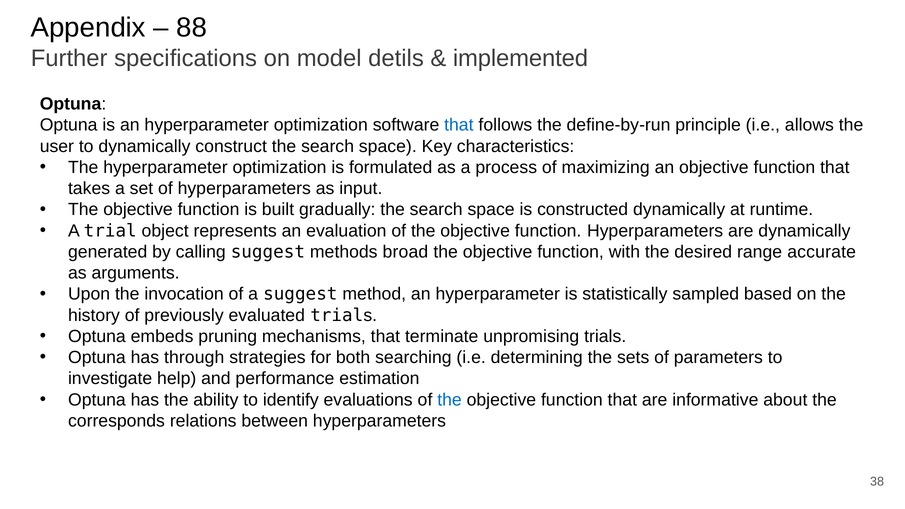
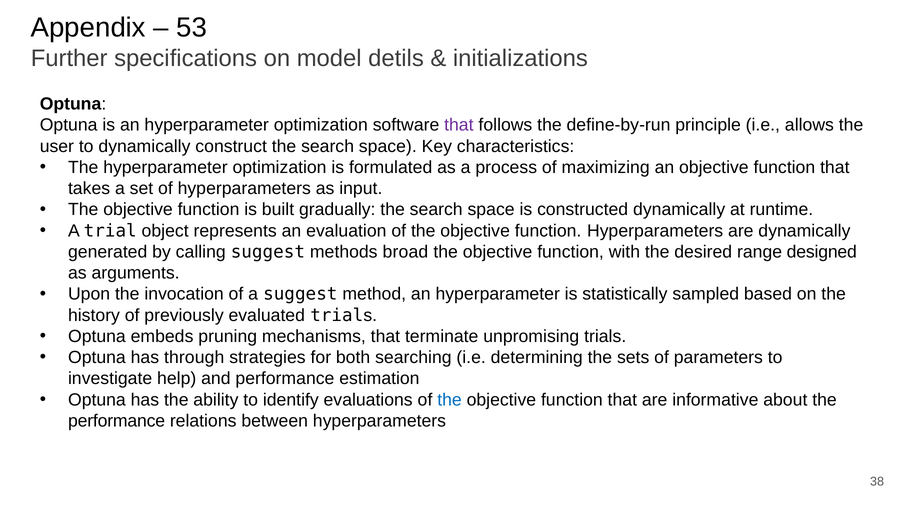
88: 88 -> 53 (192, 28)
implemented: implemented -> initializations (520, 58)
that colour: blue -> purple (459, 125)
accurate: accurate -> designed (822, 252)
corresponds: corresponds -> performance (117, 421)
